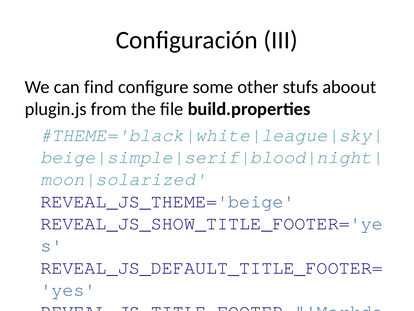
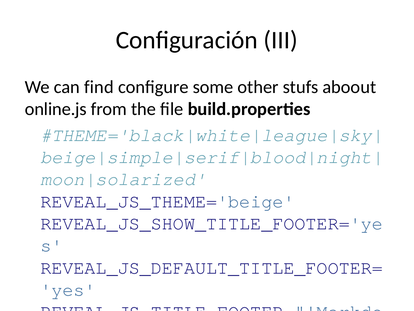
plugin.js: plugin.js -> online.js (56, 109)
